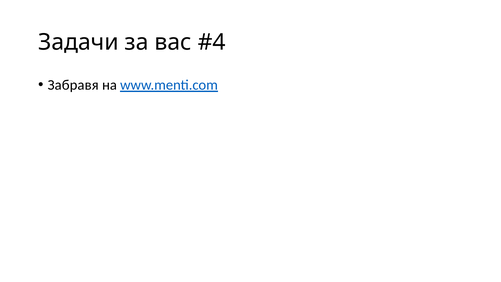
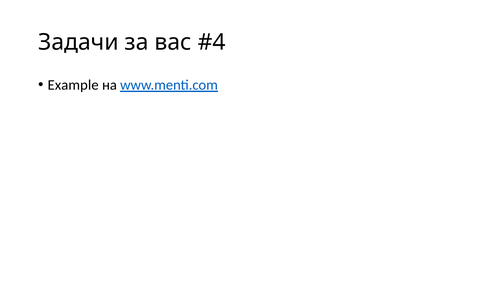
Забравя: Забравя -> Example (73, 85)
